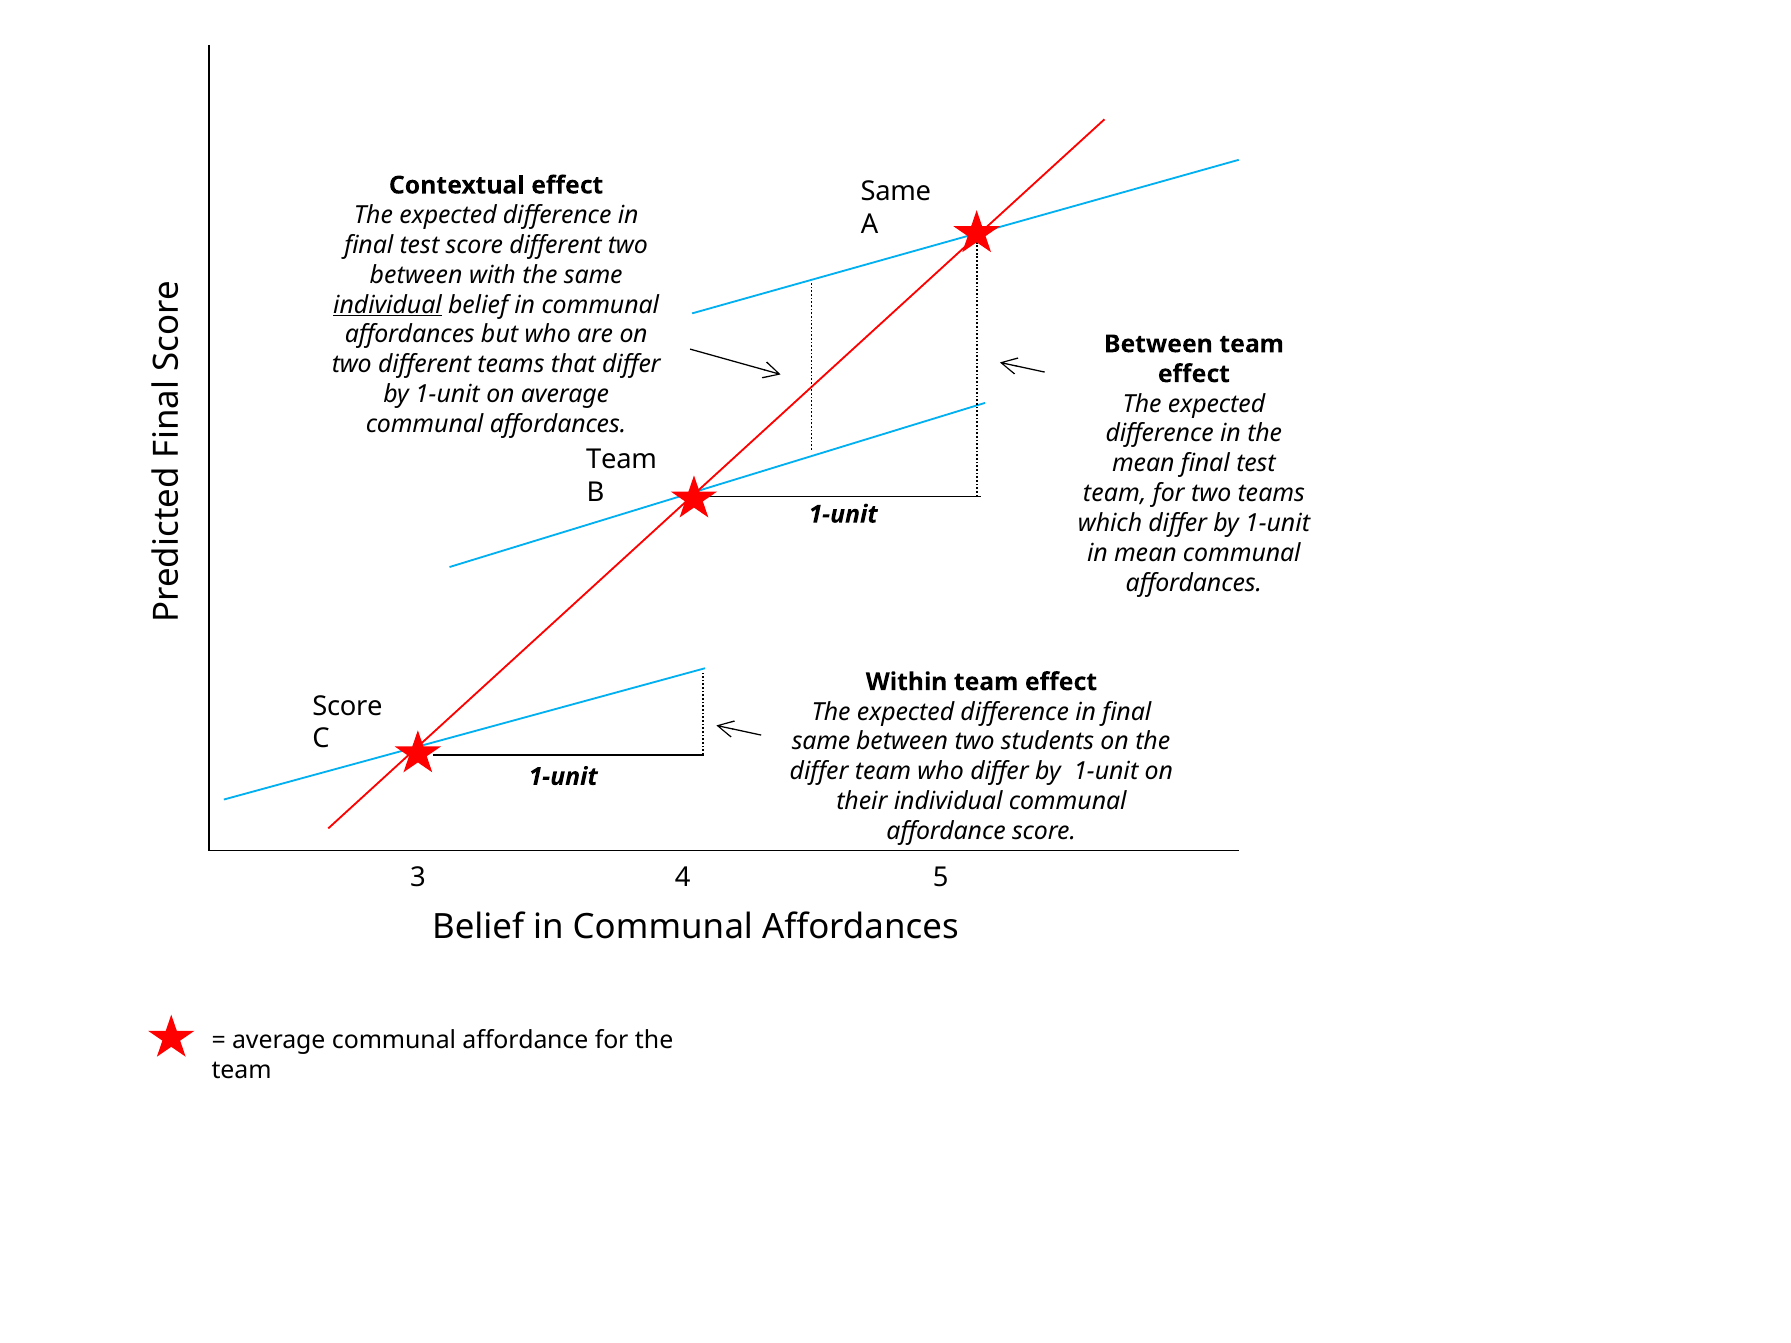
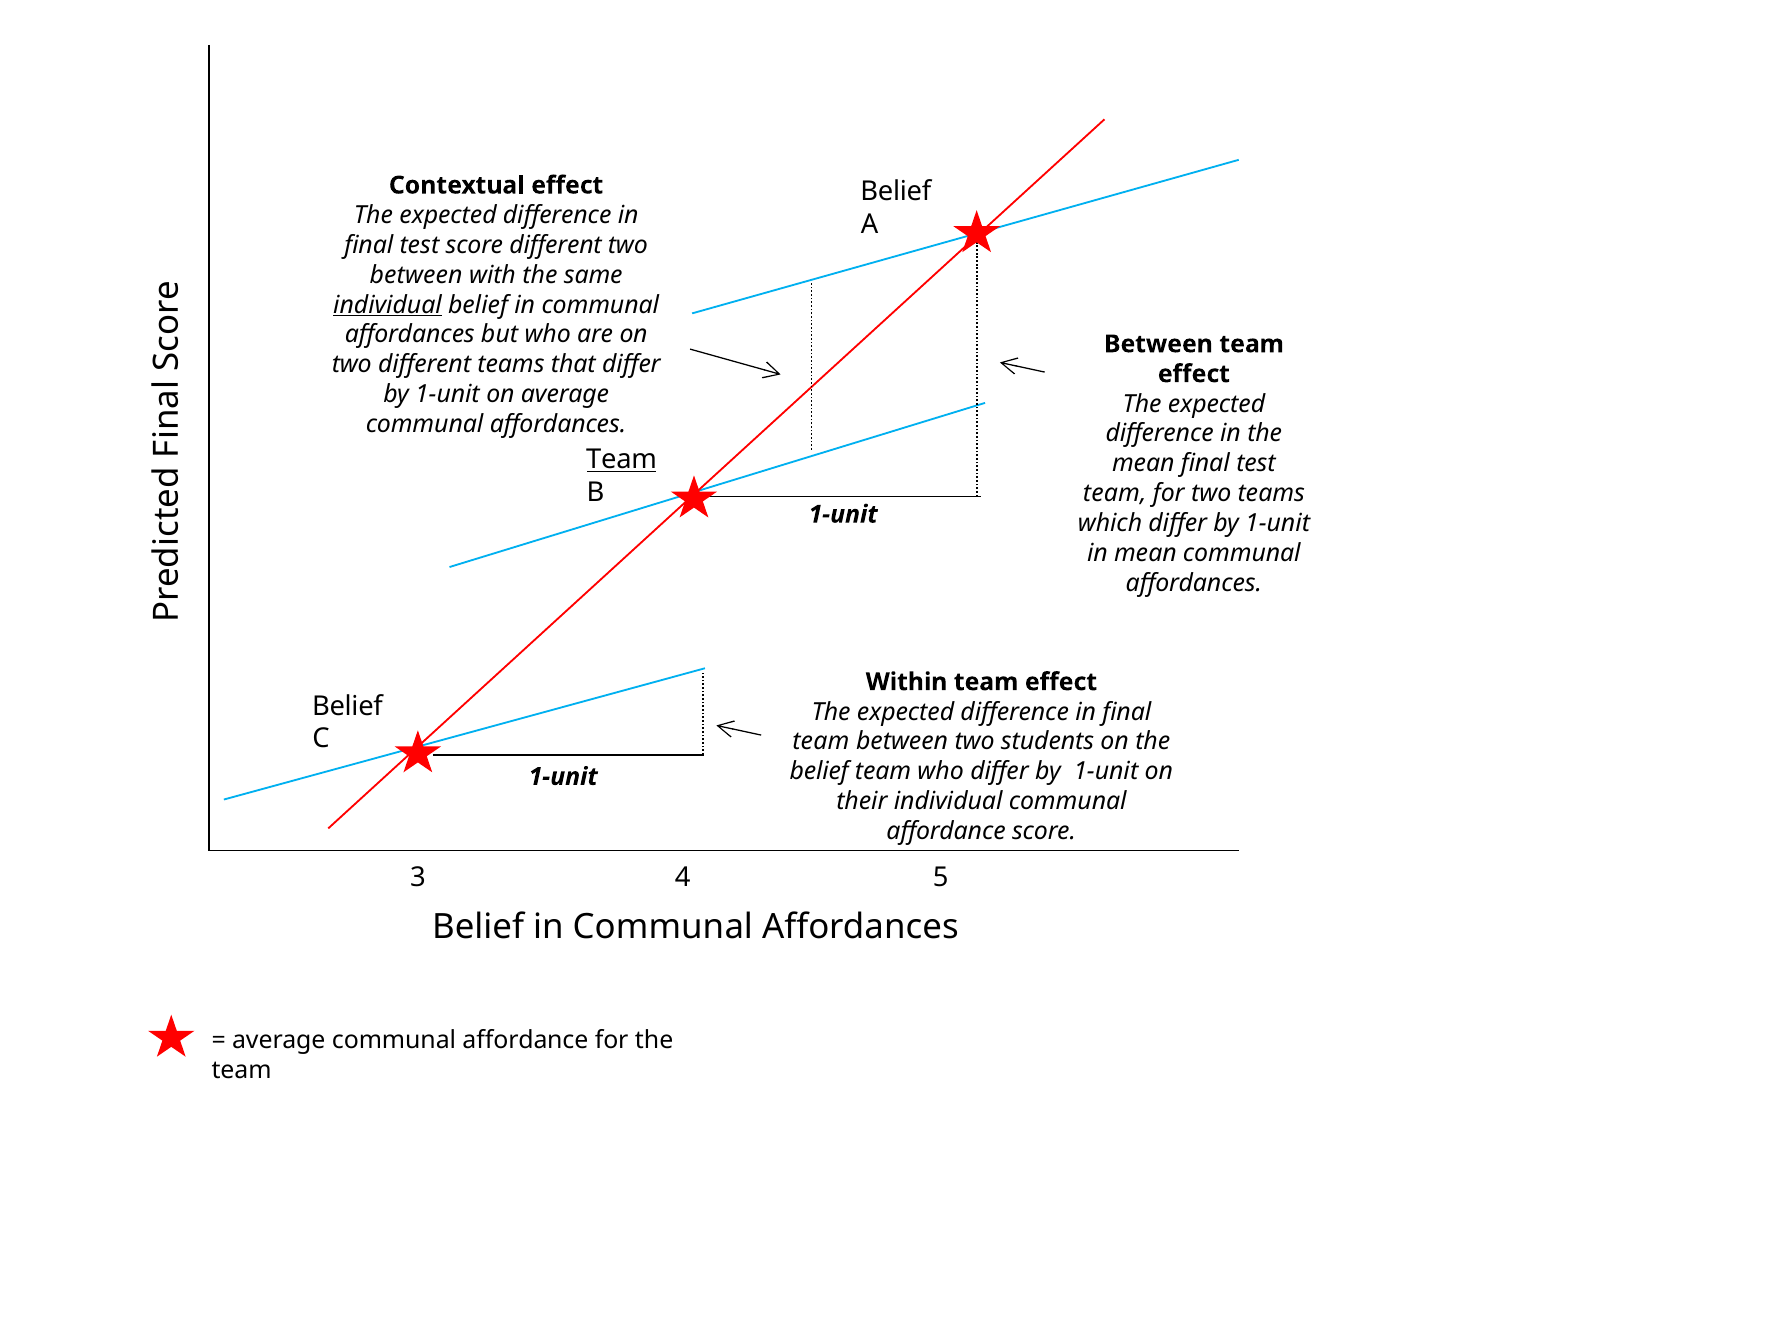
Same: Same -> Belief (896, 191)
Team underline: none -> present (622, 460)
Score: Score -> Belief (347, 706)
same: same -> team (821, 742)
differ: differ -> belief (819, 772)
